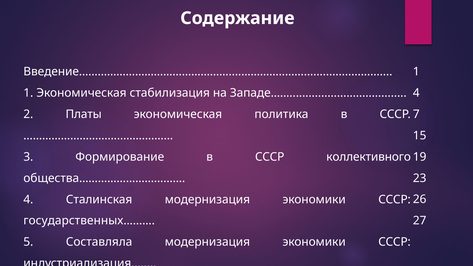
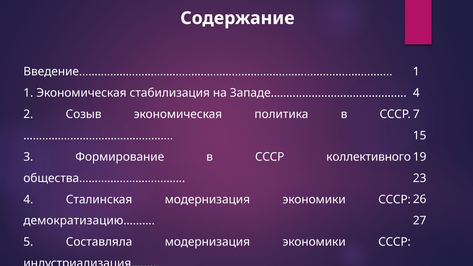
Платы: Платы -> Созыв (84, 114)
государственных………: государственных……… -> демократизацию……… (89, 221)
